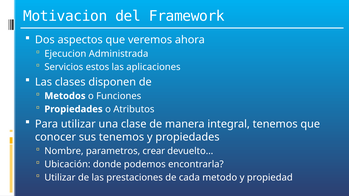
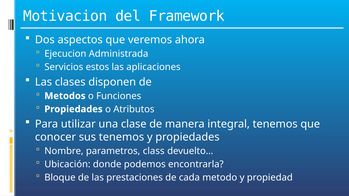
crear: crear -> class (154, 151)
Utilizar: Utilizar -> Bloque (60, 178)
